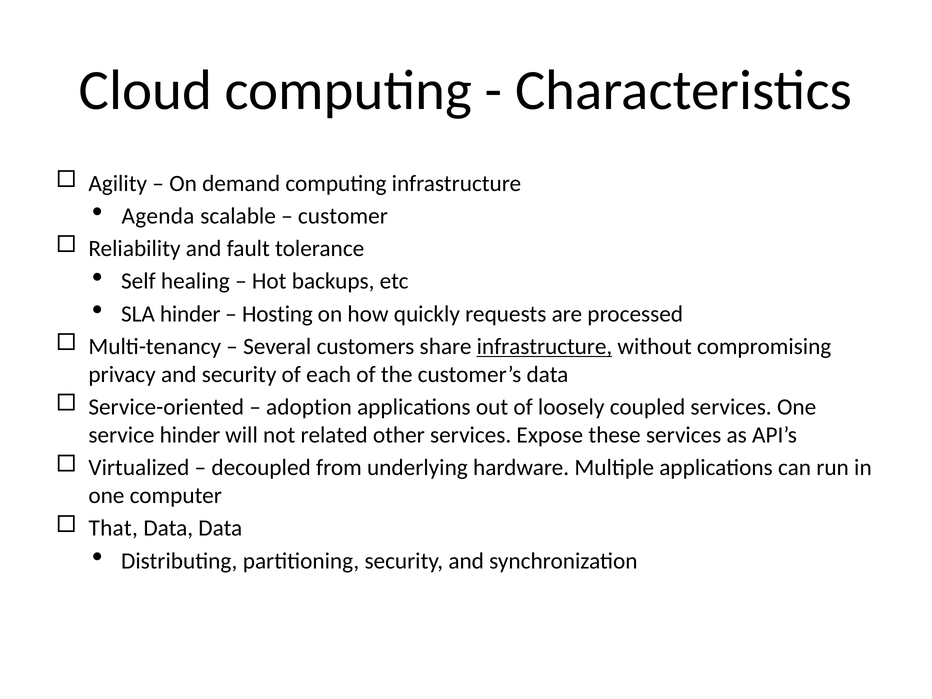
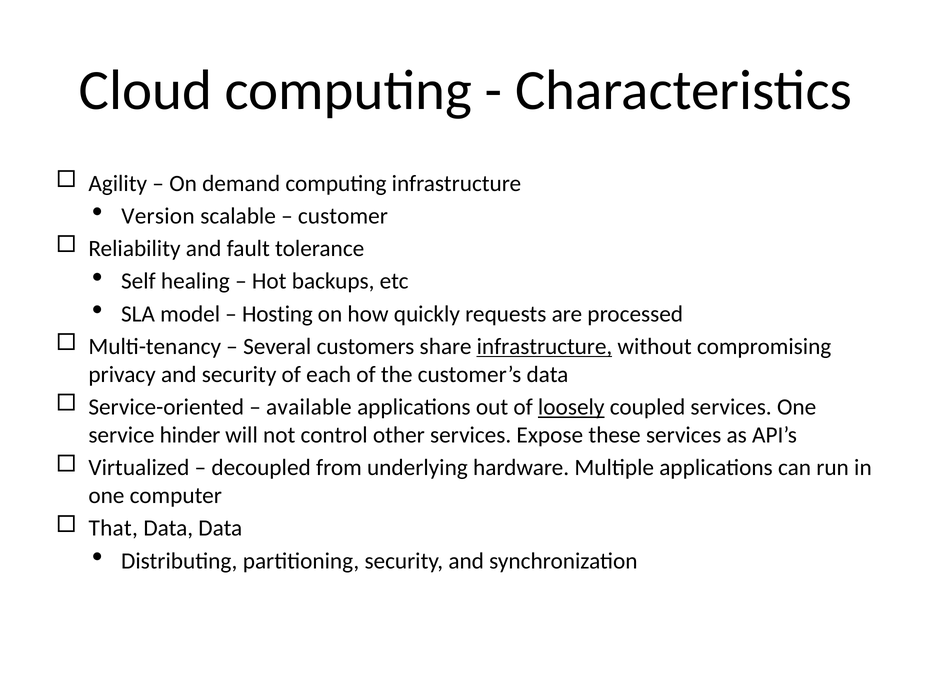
Agenda: Agenda -> Version (158, 216)
SLA hinder: hinder -> model (190, 314)
adoption: adoption -> available (309, 407)
loosely underline: none -> present (571, 407)
related: related -> control (334, 435)
